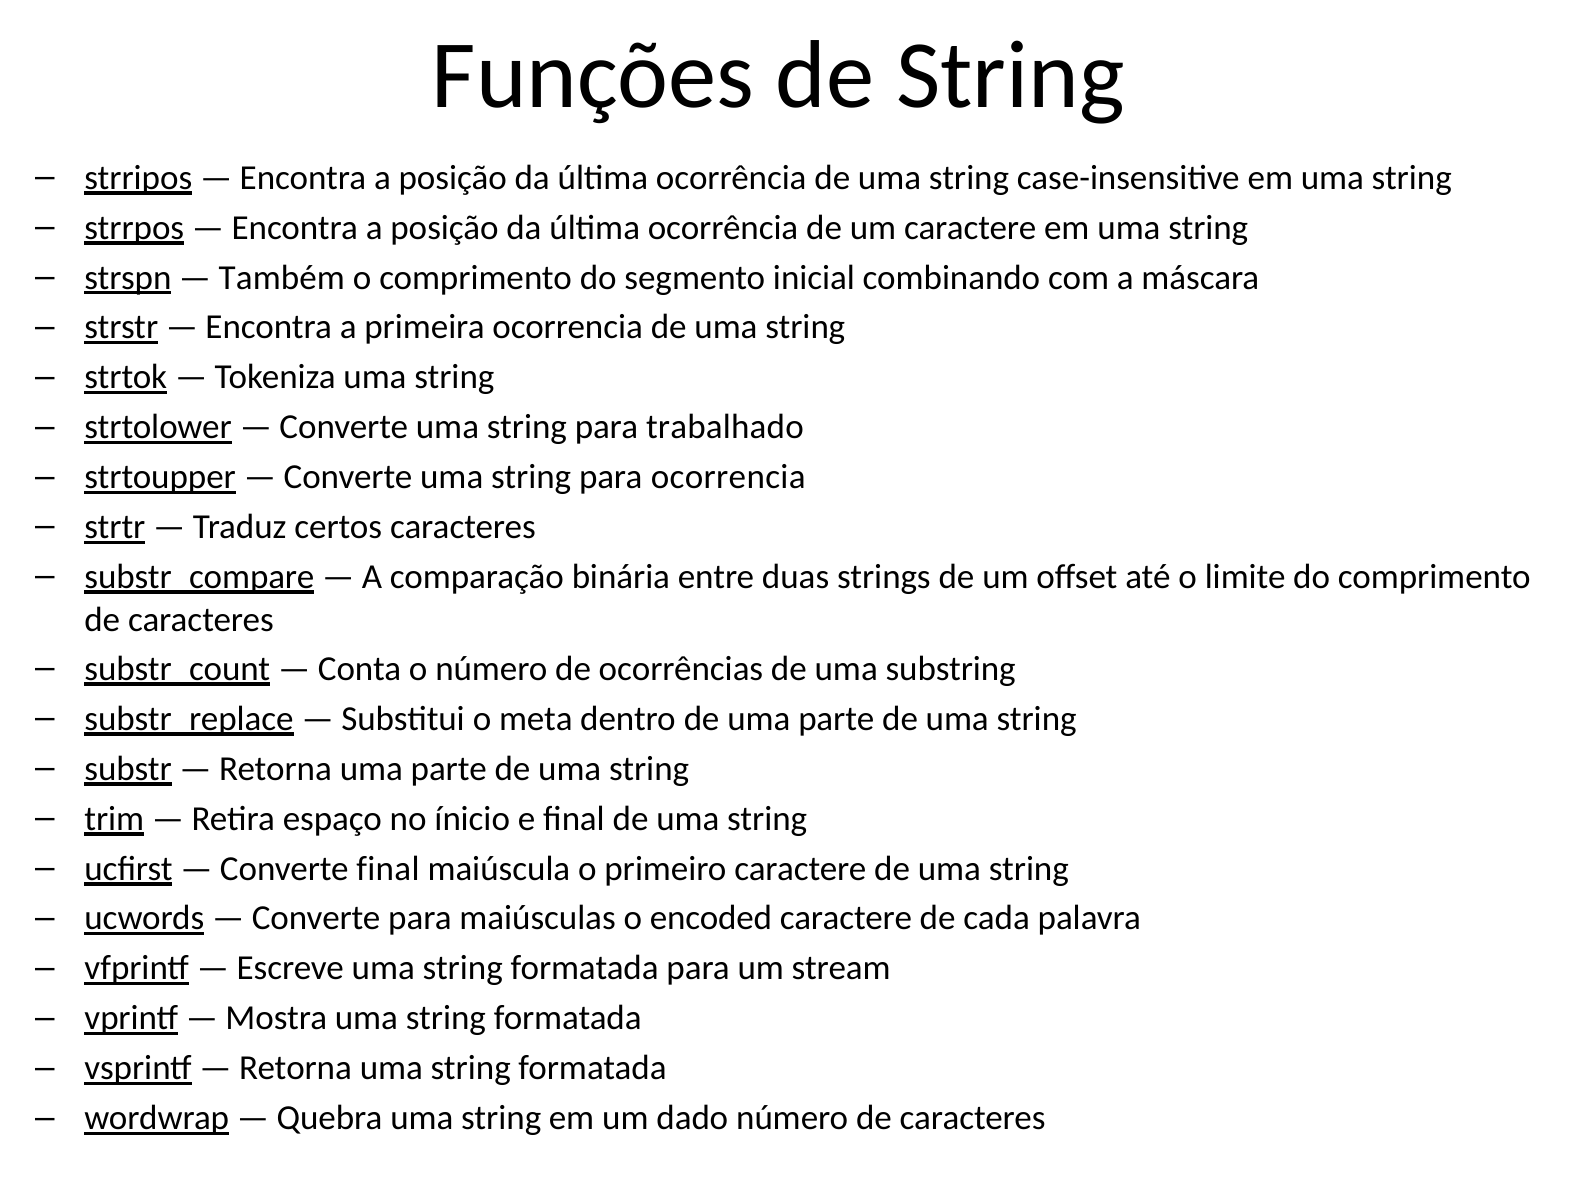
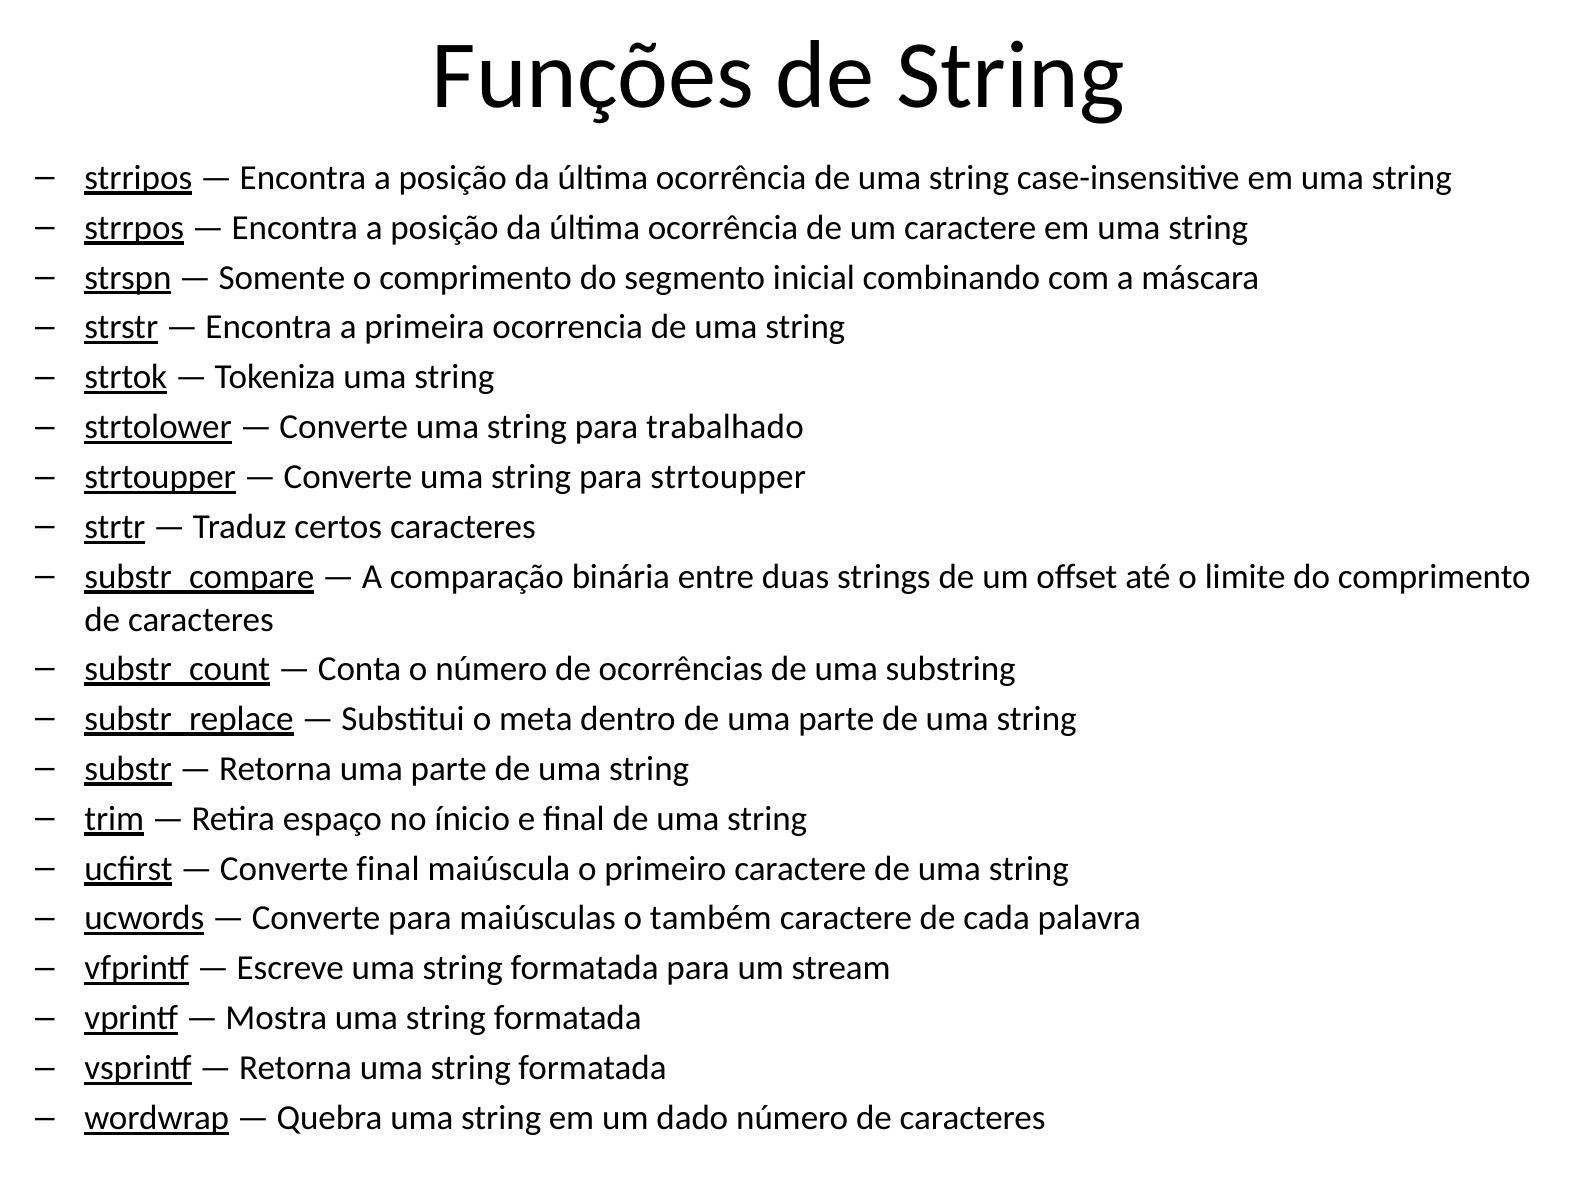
Também: Também -> Somente (282, 277)
para ocorrencia: ocorrencia -> strtoupper (728, 477)
encoded: encoded -> também (711, 919)
